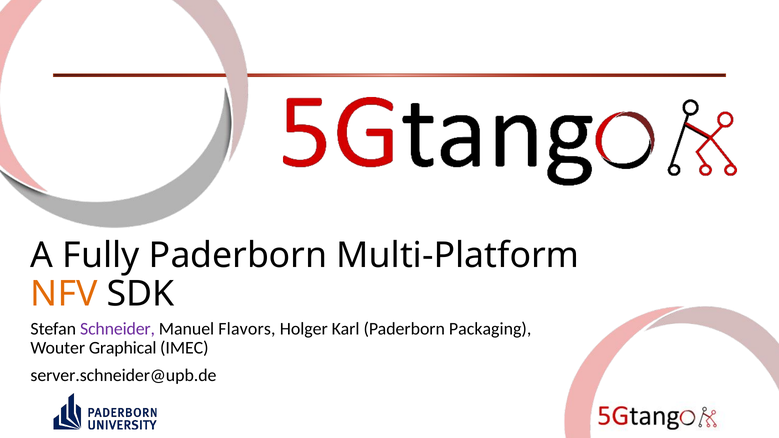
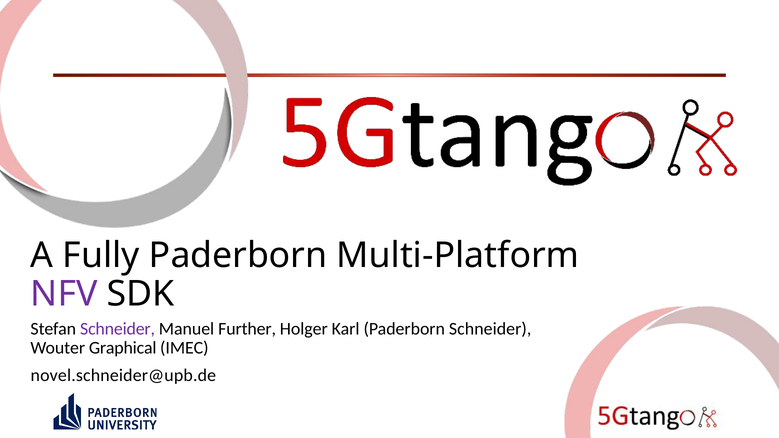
NFV colour: orange -> purple (64, 294)
Flavors: Flavors -> Further (247, 329)
Paderborn Packaging: Packaging -> Schneider (490, 329)
server.schneider@upb.de: server.schneider@upb.de -> novel.schneider@upb.de (123, 375)
